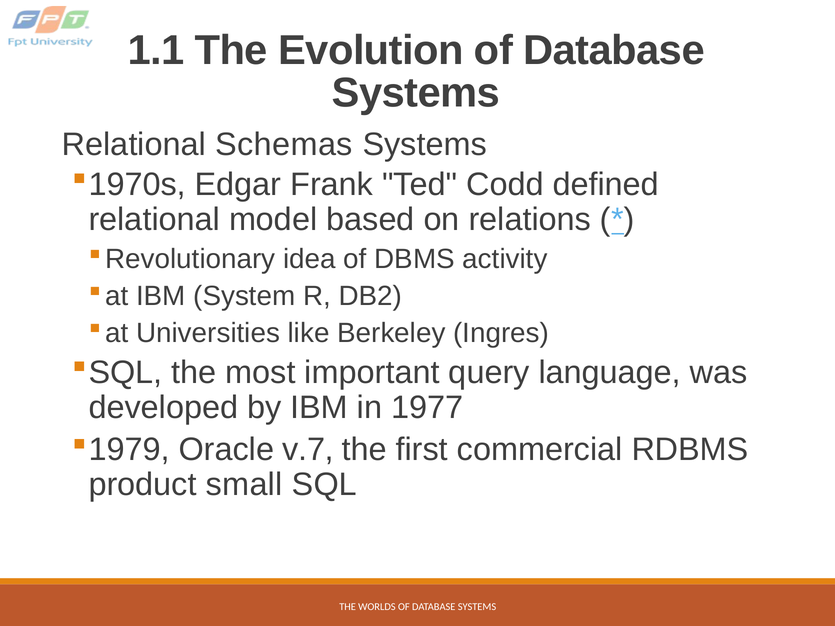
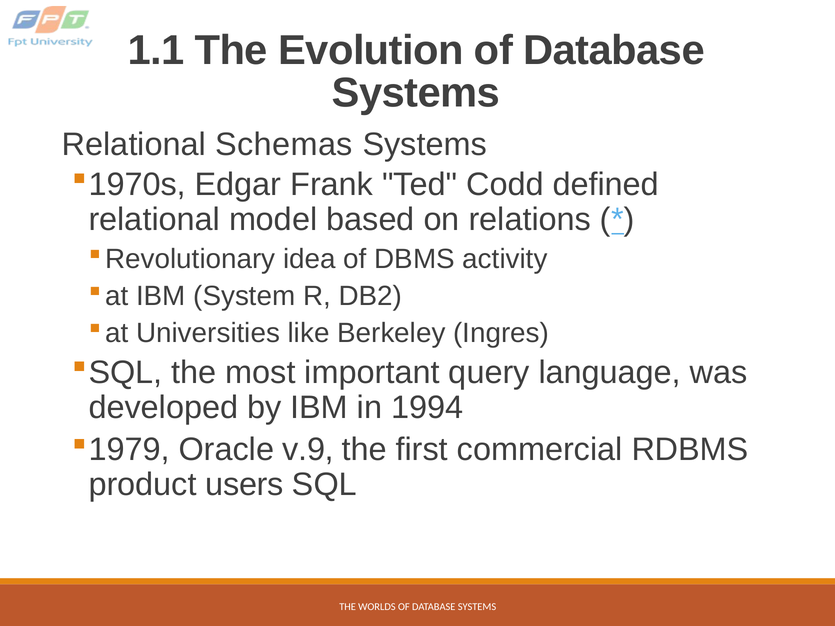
1977: 1977 -> 1994 (427, 408)
v.7: v.7 -> v.9 (308, 450)
small: small -> users (244, 485)
